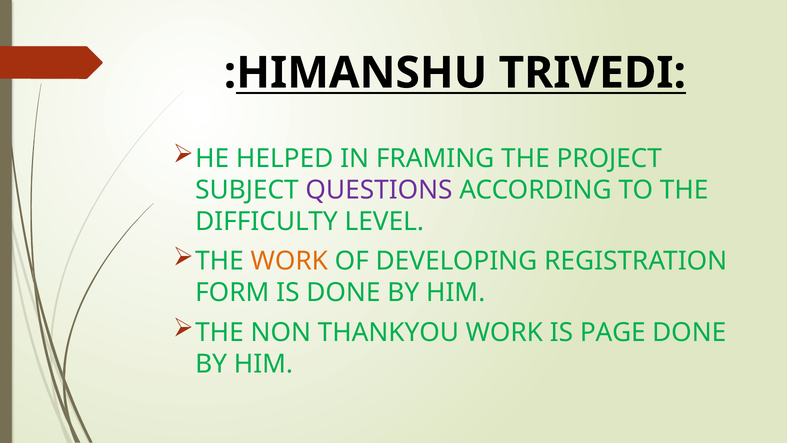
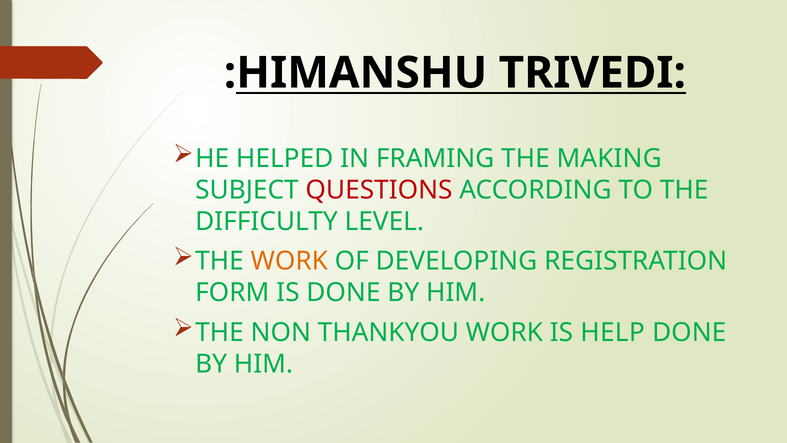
PROJECT: PROJECT -> MAKING (609, 158)
QUESTIONS colour: purple -> red (379, 190)
PAGE: PAGE -> HELP (613, 332)
